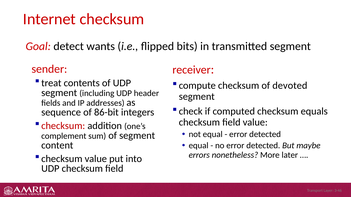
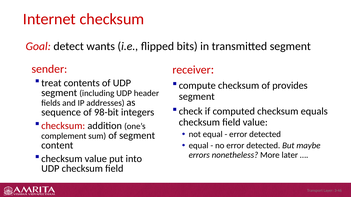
devoted: devoted -> provides (290, 86)
86-bit: 86-bit -> 98-bit (106, 113)
